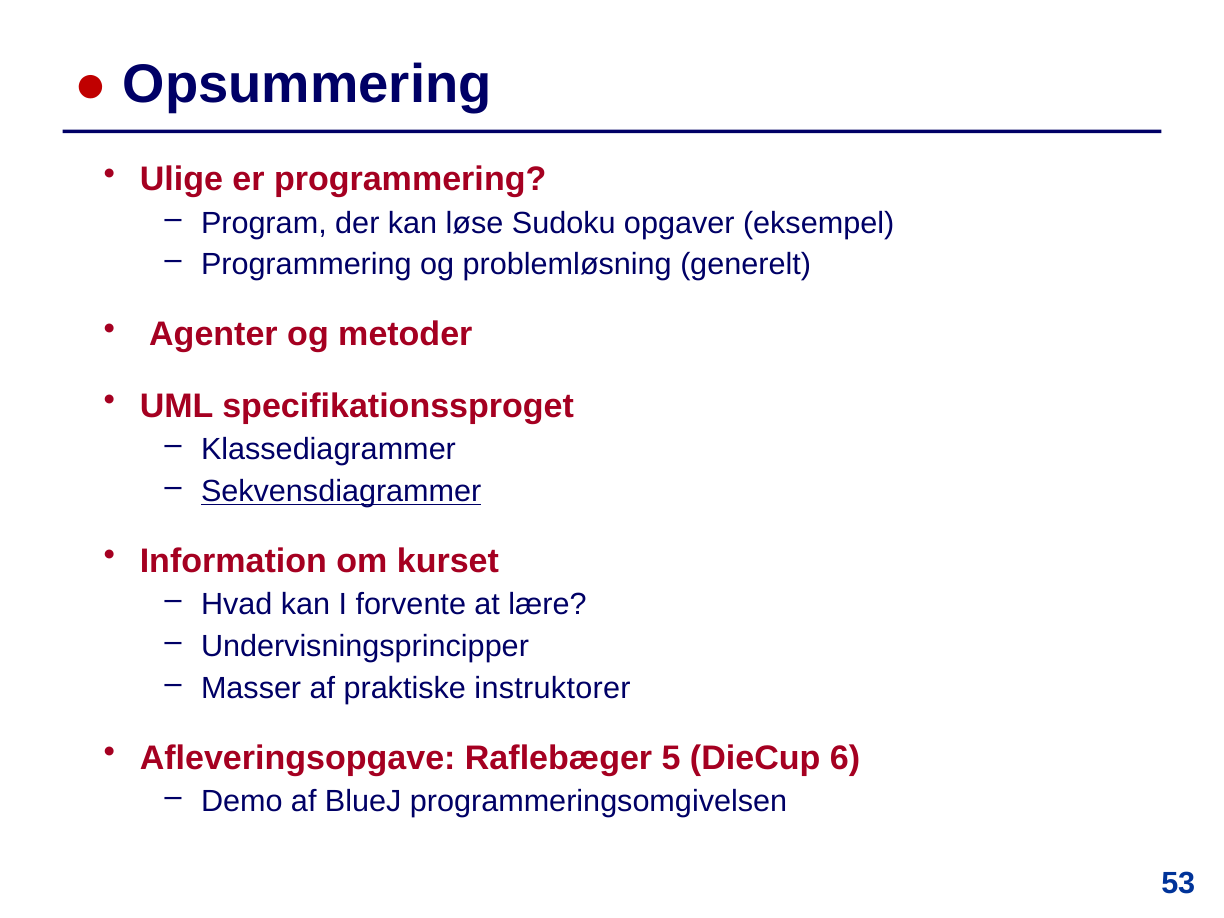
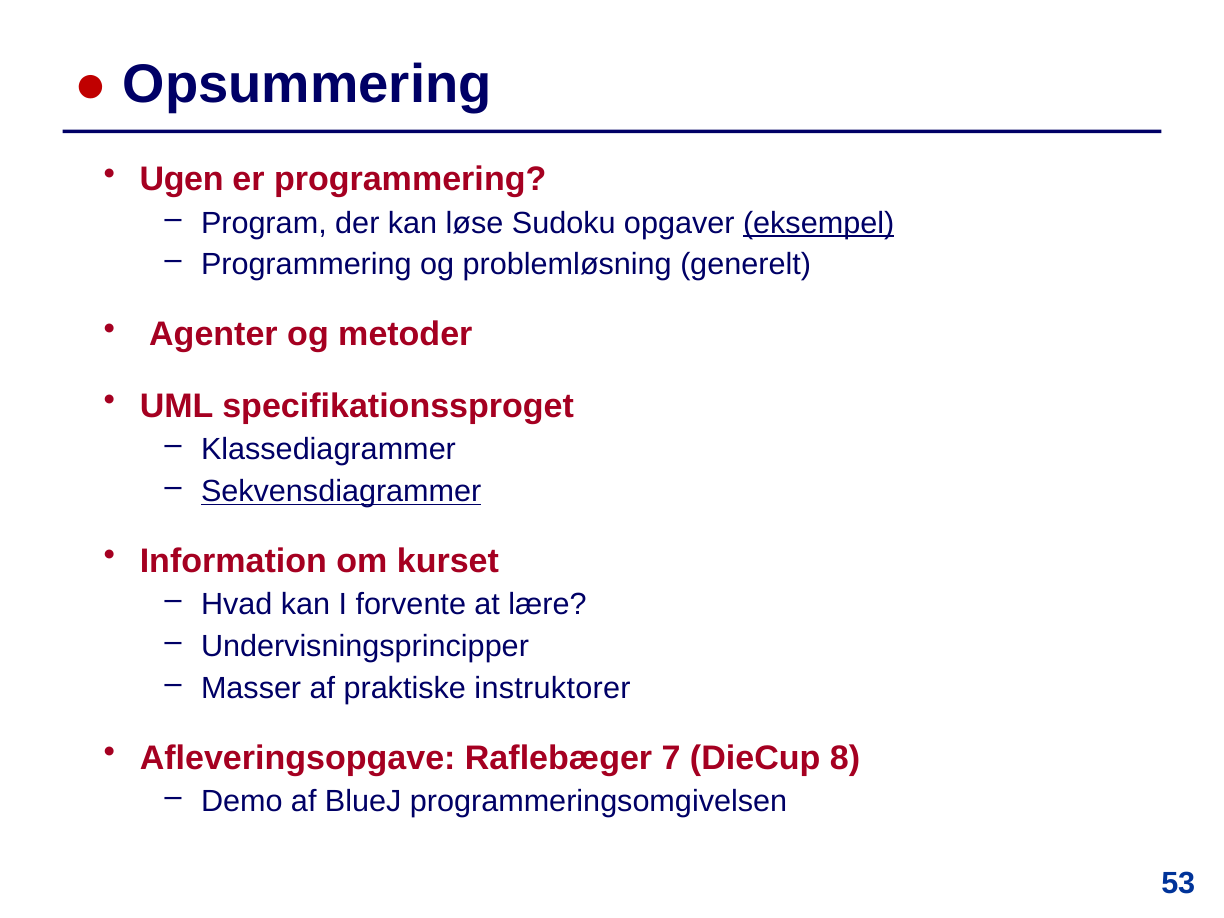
Ulige: Ulige -> Ugen (182, 179)
eksempel underline: none -> present (819, 223)
5: 5 -> 7 (671, 758)
6: 6 -> 8 (845, 758)
